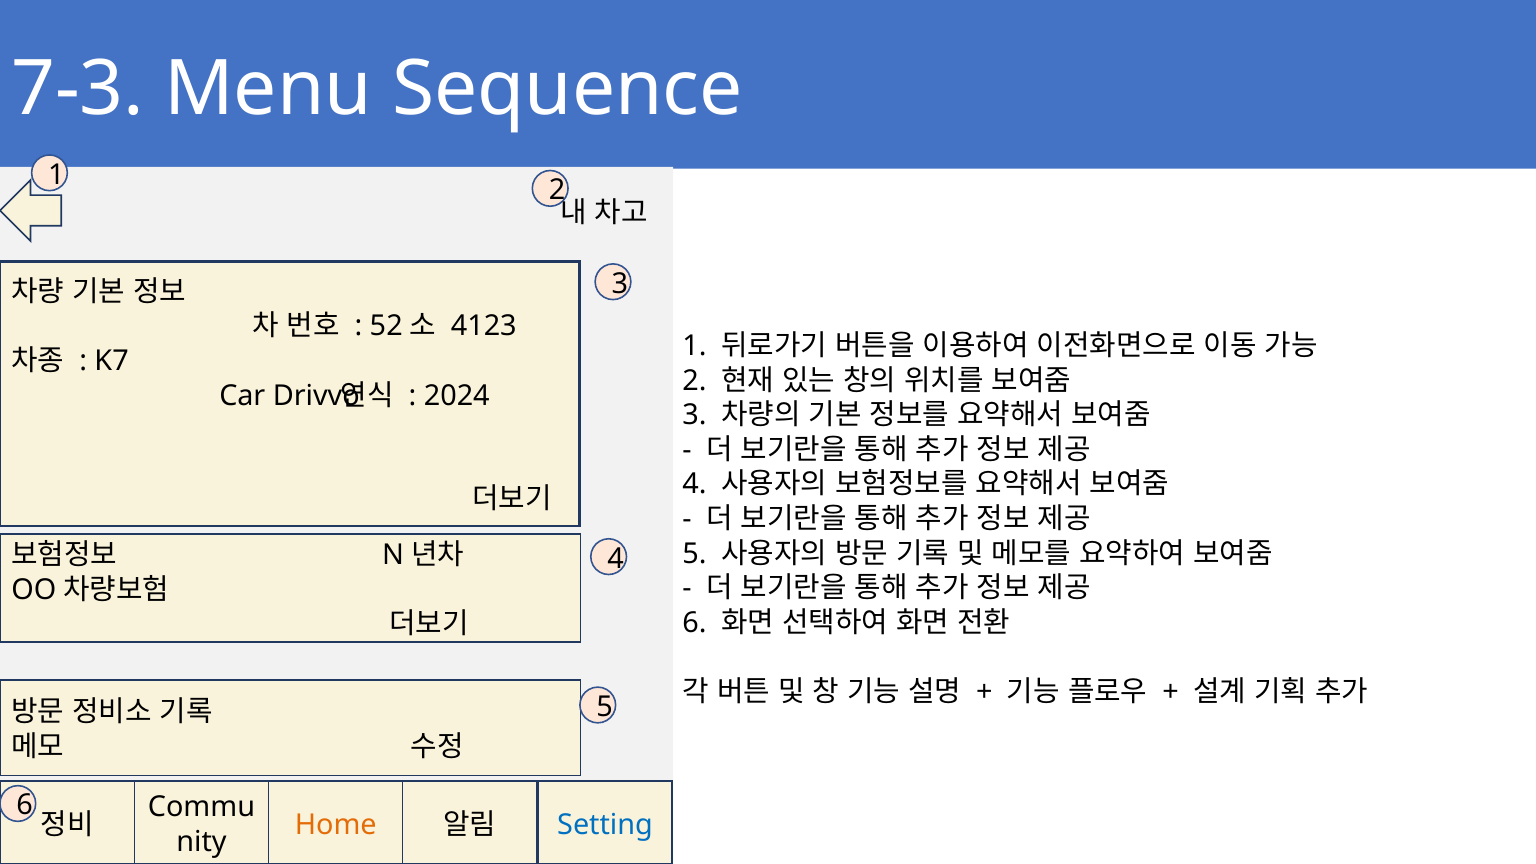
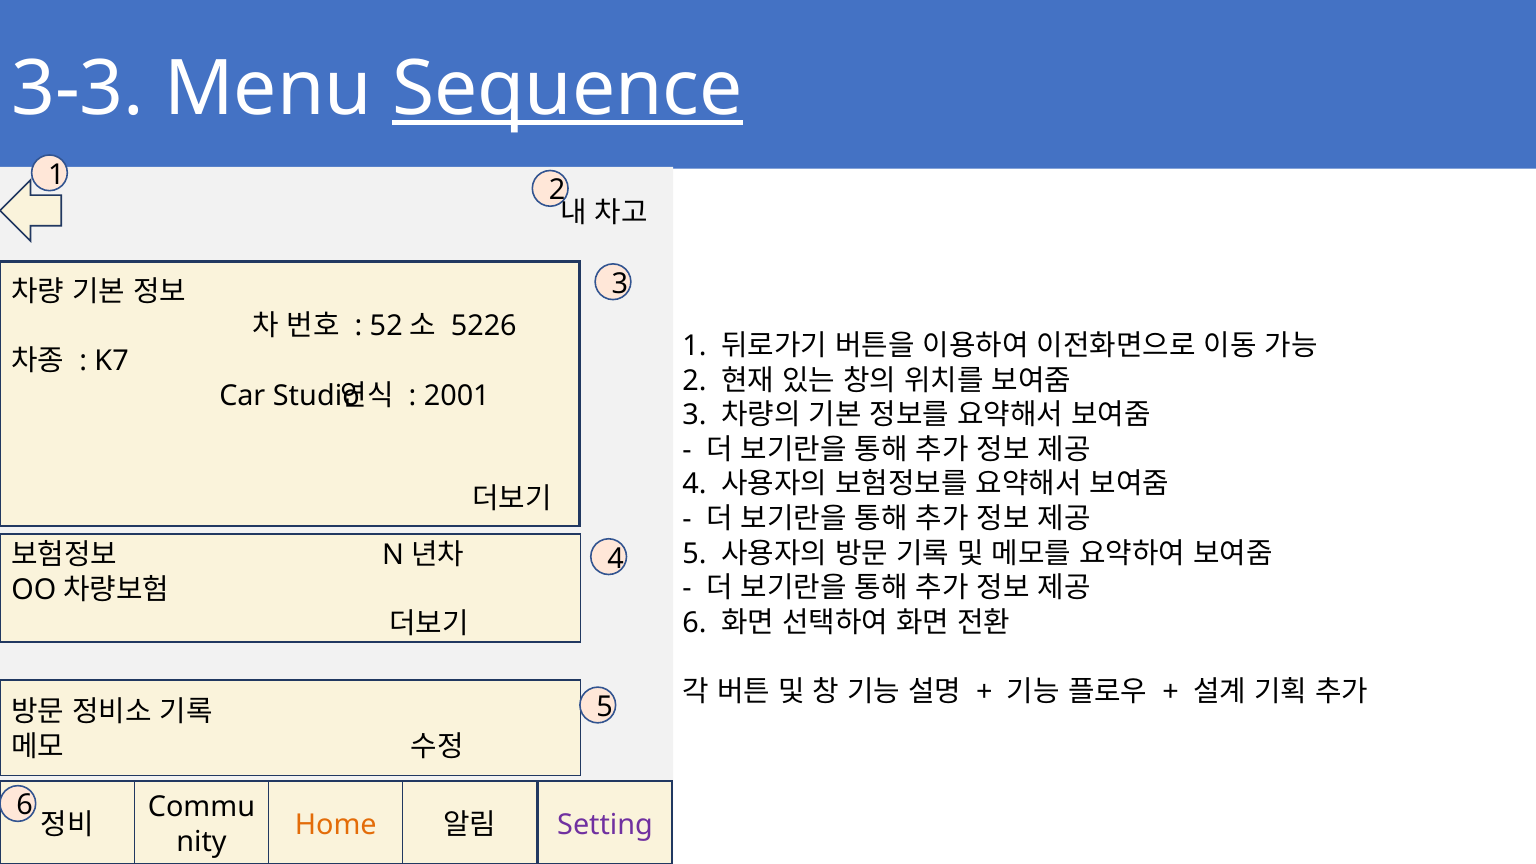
7-3: 7-3 -> 3-3 (78, 90)
Sequence underline: none -> present (568, 90)
4123: 4123 -> 5226 (484, 326)
2024: 2024 -> 2001 (457, 396)
Drivvo: Drivvo -> Studio (316, 396)
Setting colour: blue -> purple (605, 825)
